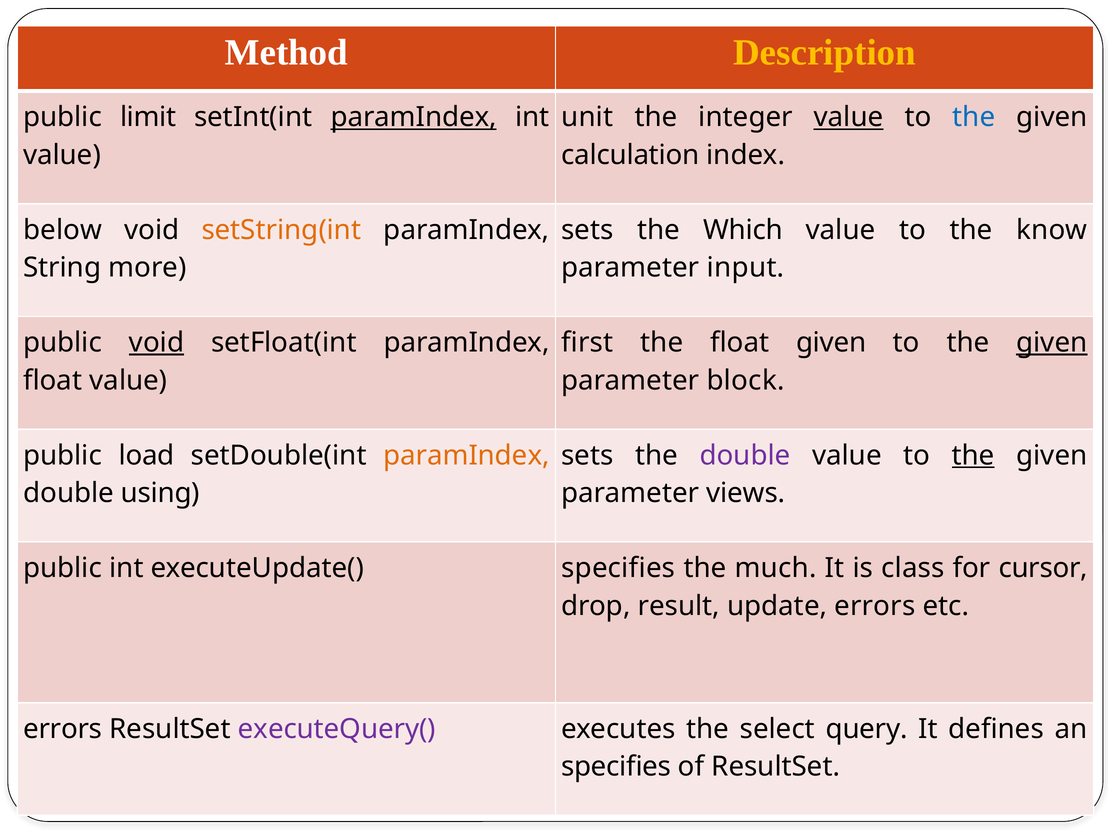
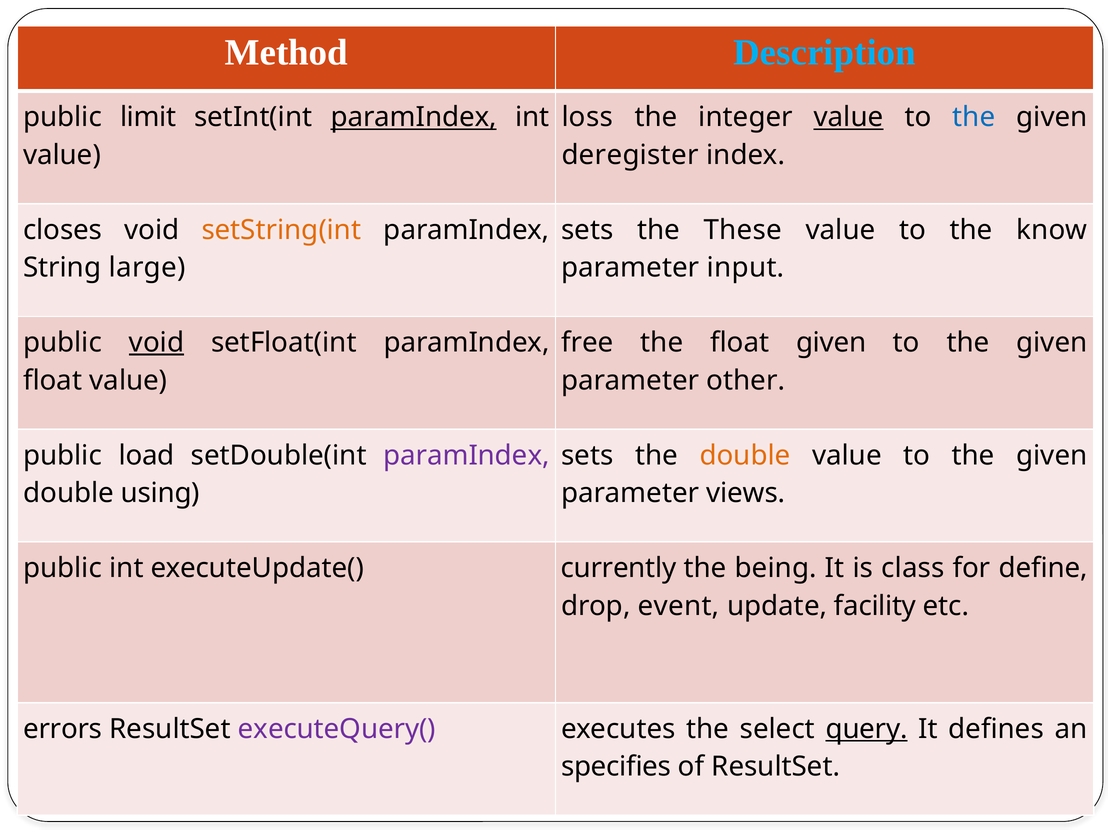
Description colour: yellow -> light blue (825, 53)
unit: unit -> loss (587, 117)
calculation: calculation -> deregister (630, 155)
below: below -> closes (63, 230)
Which: Which -> These (743, 230)
more: more -> large (147, 268)
first: first -> free (587, 343)
given underline: present -> none (1052, 343)
block: block -> other (746, 381)
paramIndex colour: orange -> purple (467, 455)
double colour: purple -> orange (745, 455)
the underline: present -> none (973, 455)
executeUpdate( specifies: specifies -> currently (618, 568)
much: much -> being (776, 568)
cursor: cursor -> define (1043, 568)
result: result -> event (679, 606)
update errors: errors -> facility (875, 606)
query underline: none -> present (867, 729)
